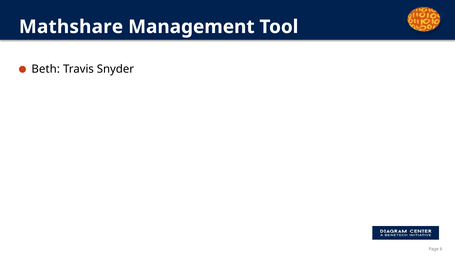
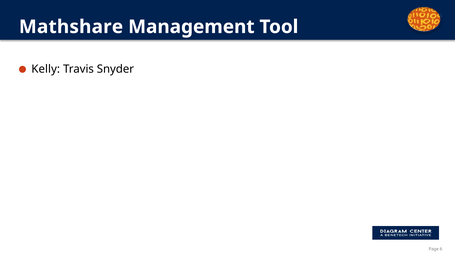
Beth: Beth -> Kelly (46, 69)
